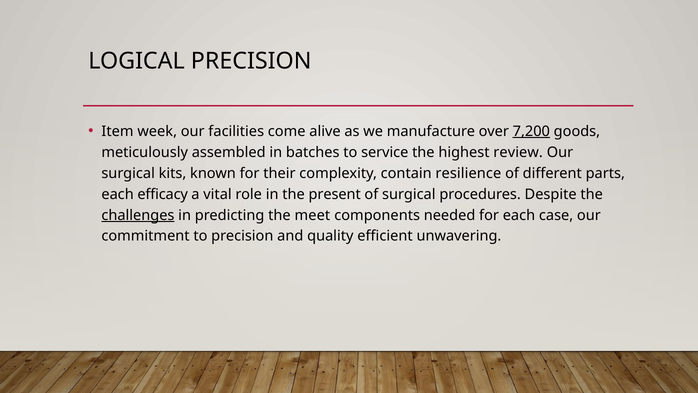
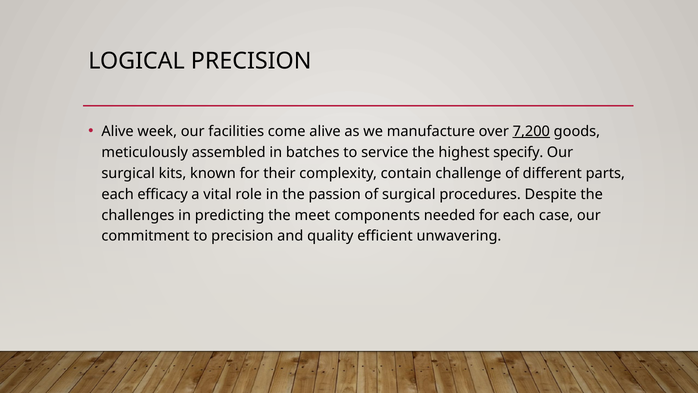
Item: Item -> Alive (118, 131)
review: review -> specify (518, 152)
resilience: resilience -> challenge (468, 173)
present: present -> passion (335, 194)
challenges underline: present -> none (138, 215)
